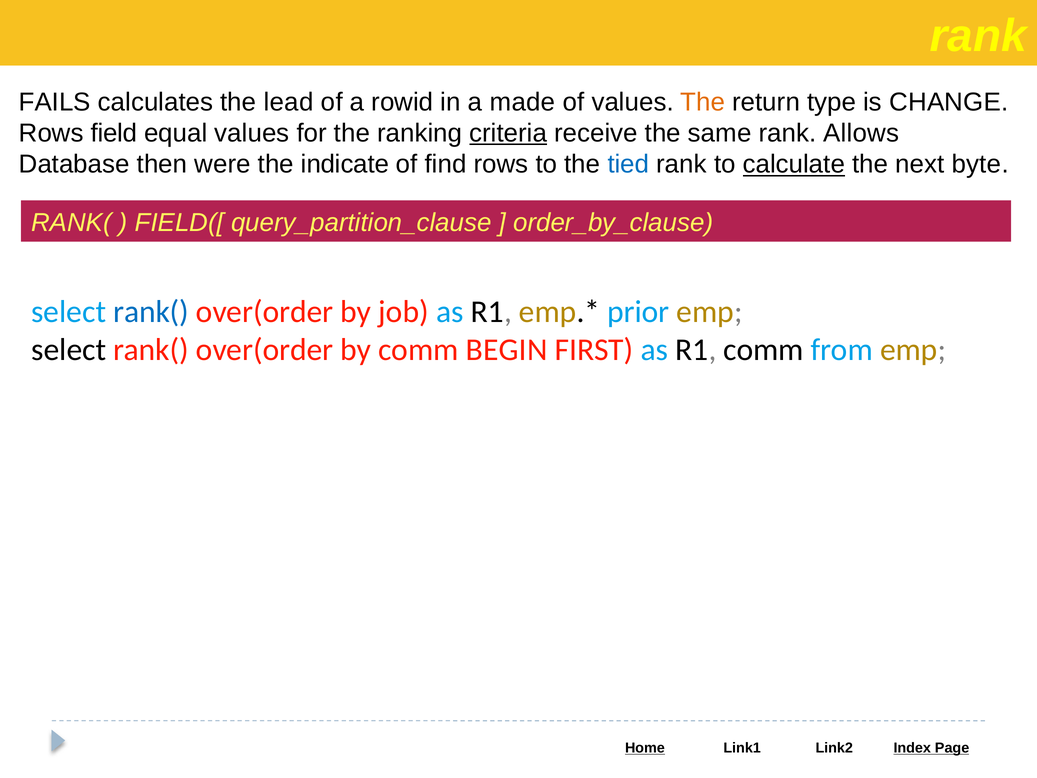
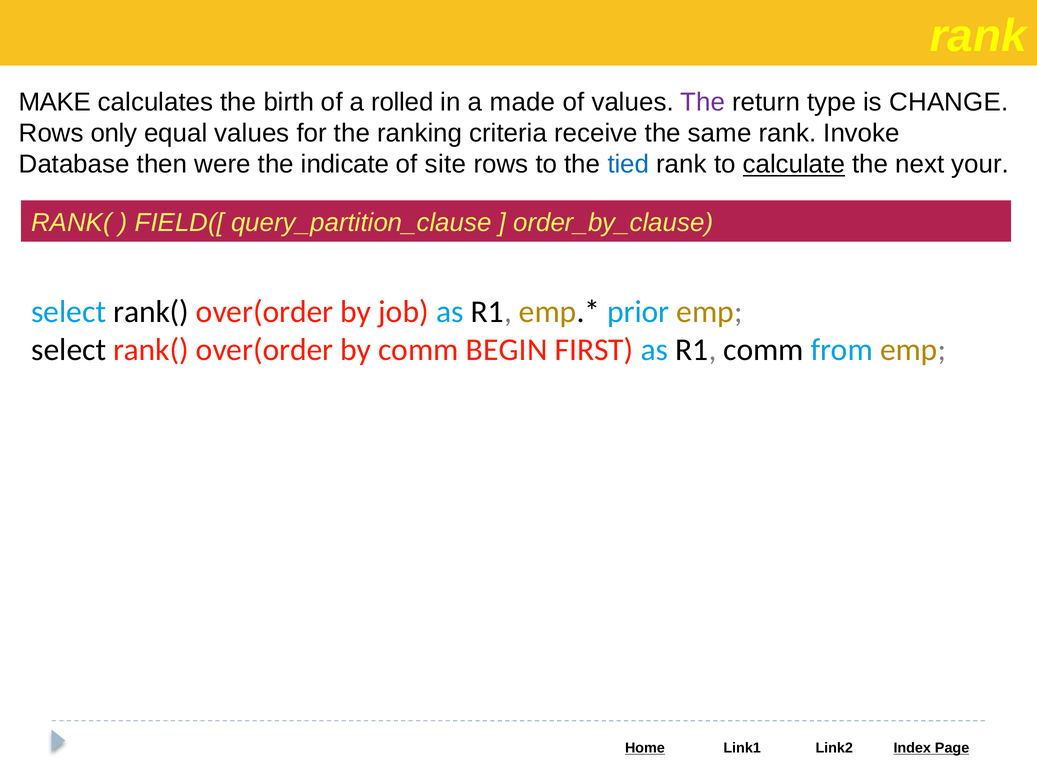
FAILS: FAILS -> MAKE (55, 102)
lead: lead -> birth (289, 102)
rowid: rowid -> rolled (402, 102)
The colour: orange -> purple (703, 102)
field: field -> only (114, 133)
criteria underline: present -> none (508, 133)
Allows: Allows -> Invoke (861, 133)
find: find -> site (446, 164)
byte: byte -> your (980, 164)
rank( colour: blue -> black (151, 311)
